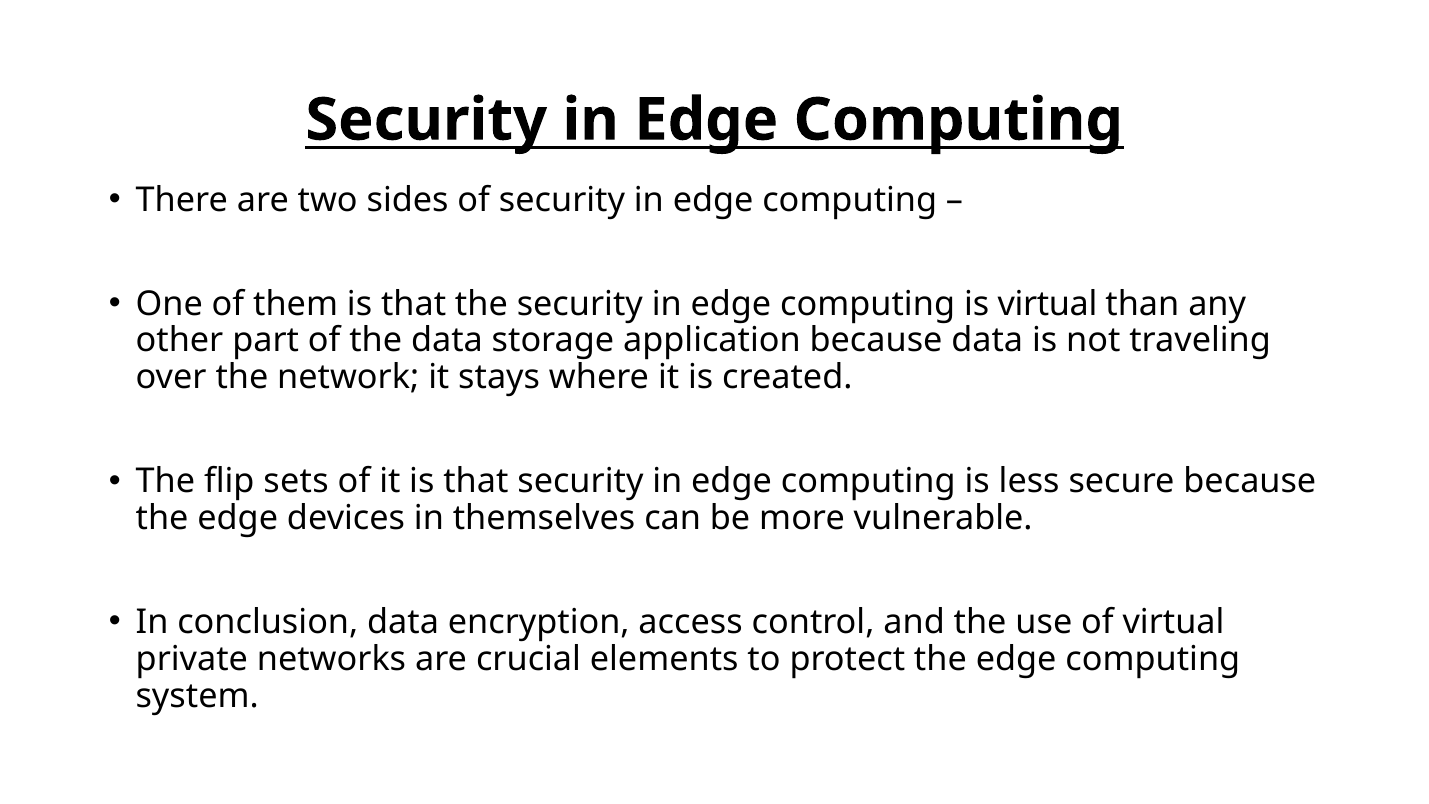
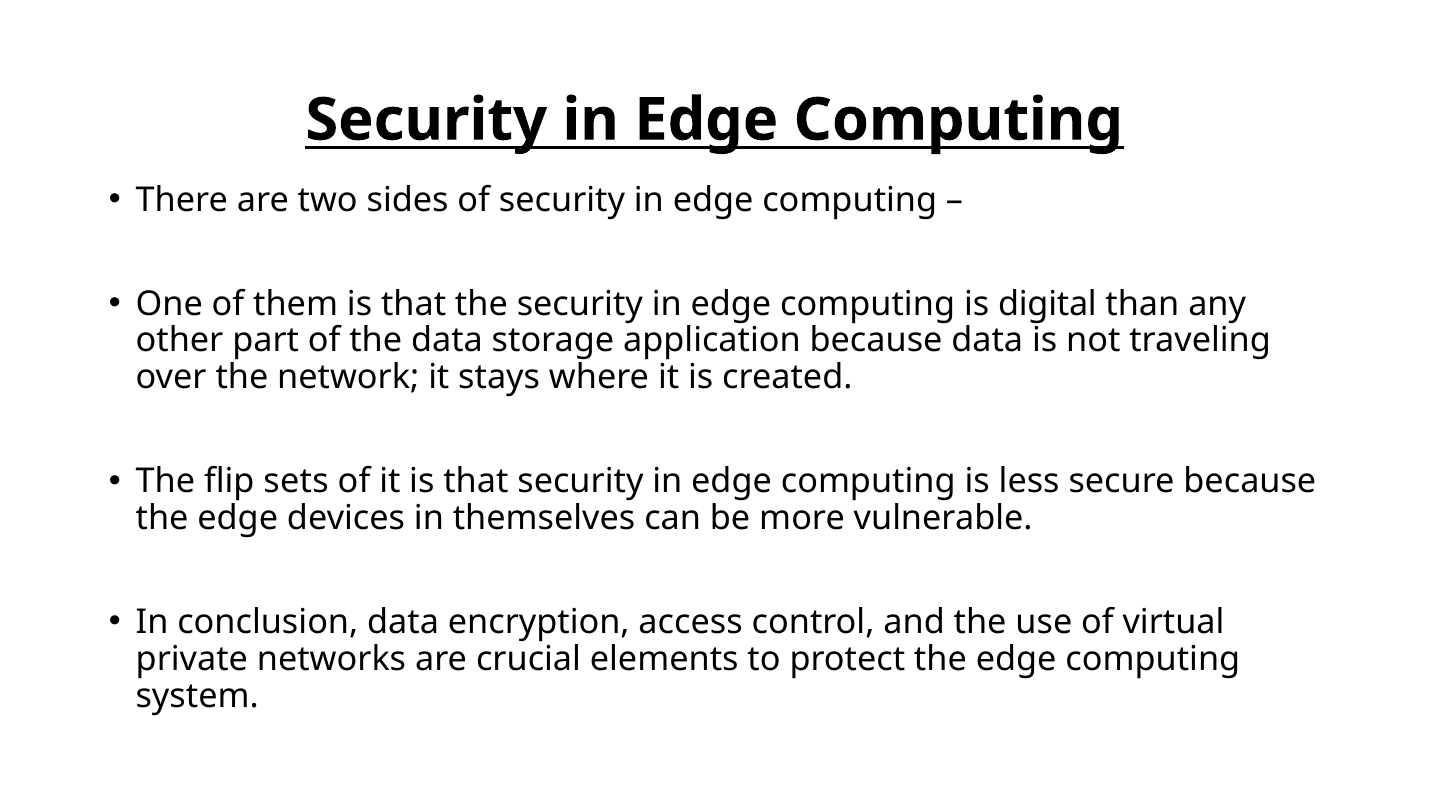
is virtual: virtual -> digital (1047, 304)
